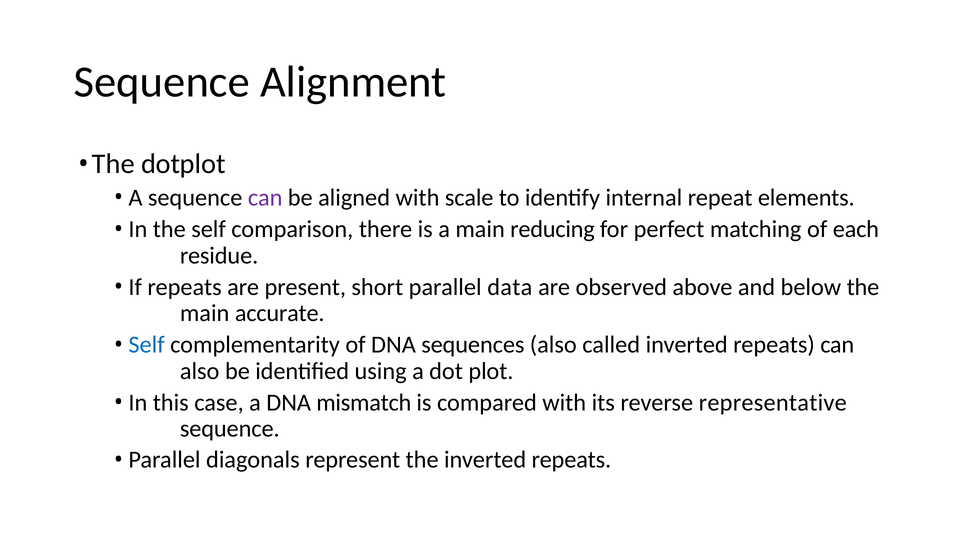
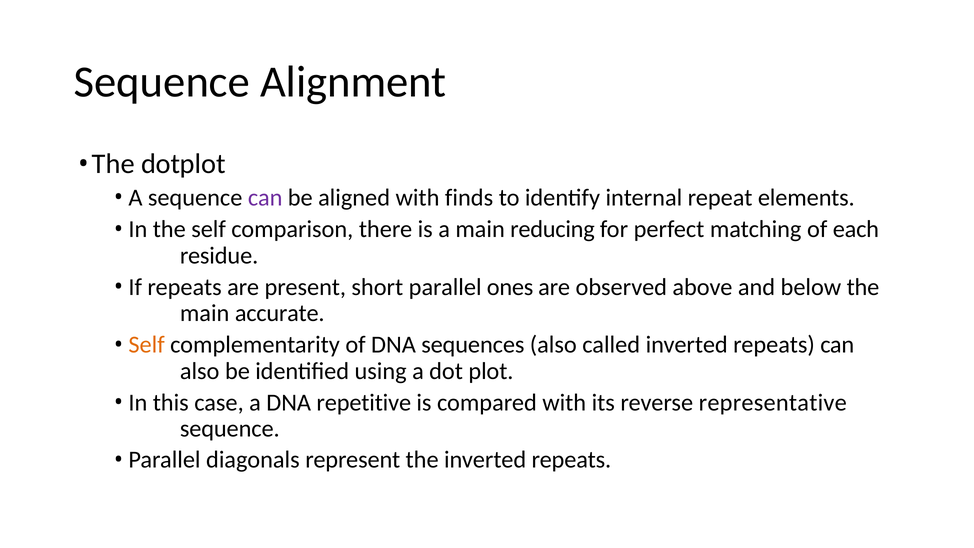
scale: scale -> finds (469, 198)
data: data -> ones (510, 287)
Self colour: blue -> orange (147, 345)
mismatch: mismatch -> repetitive (364, 402)
